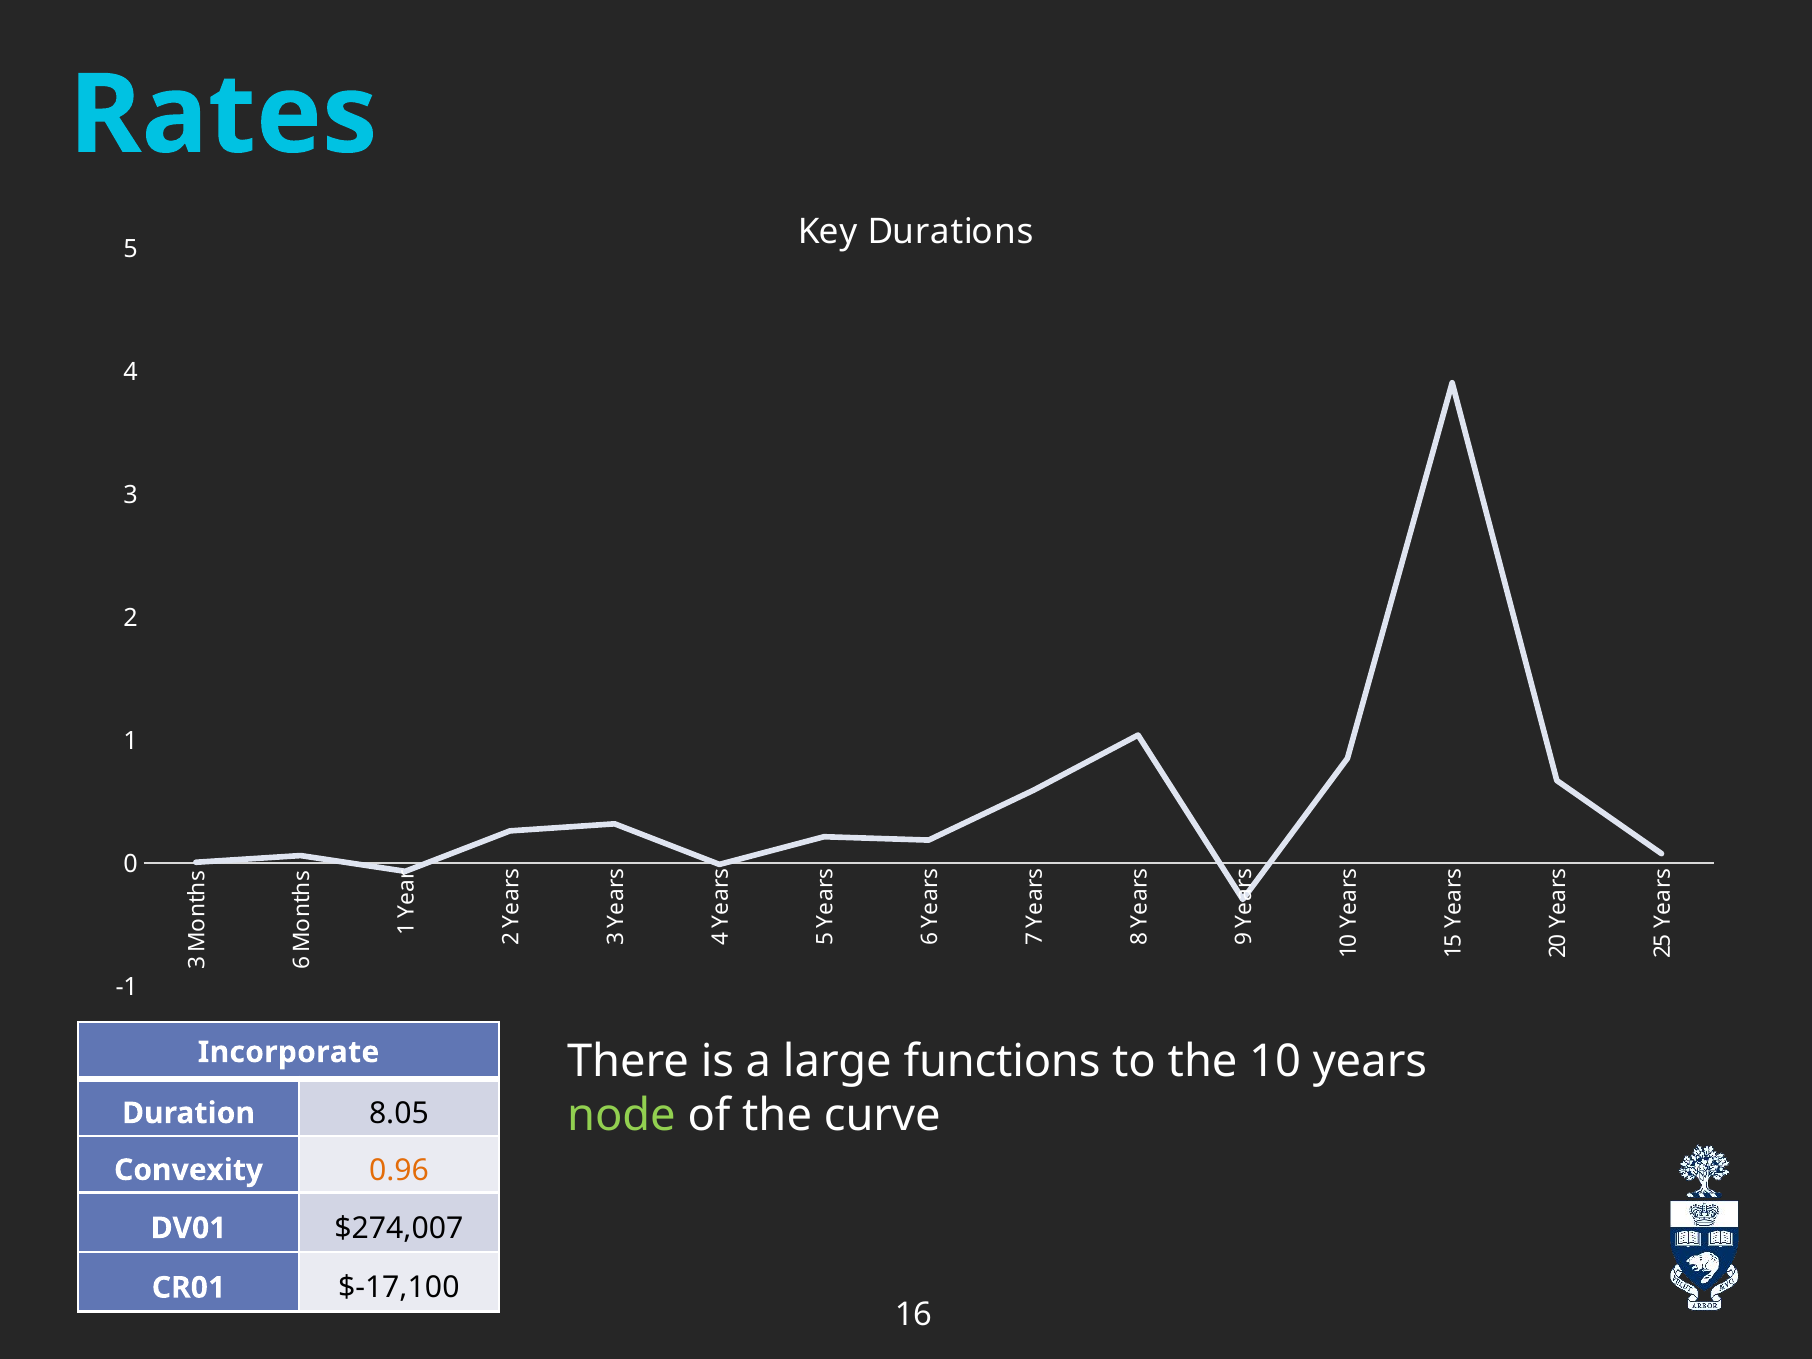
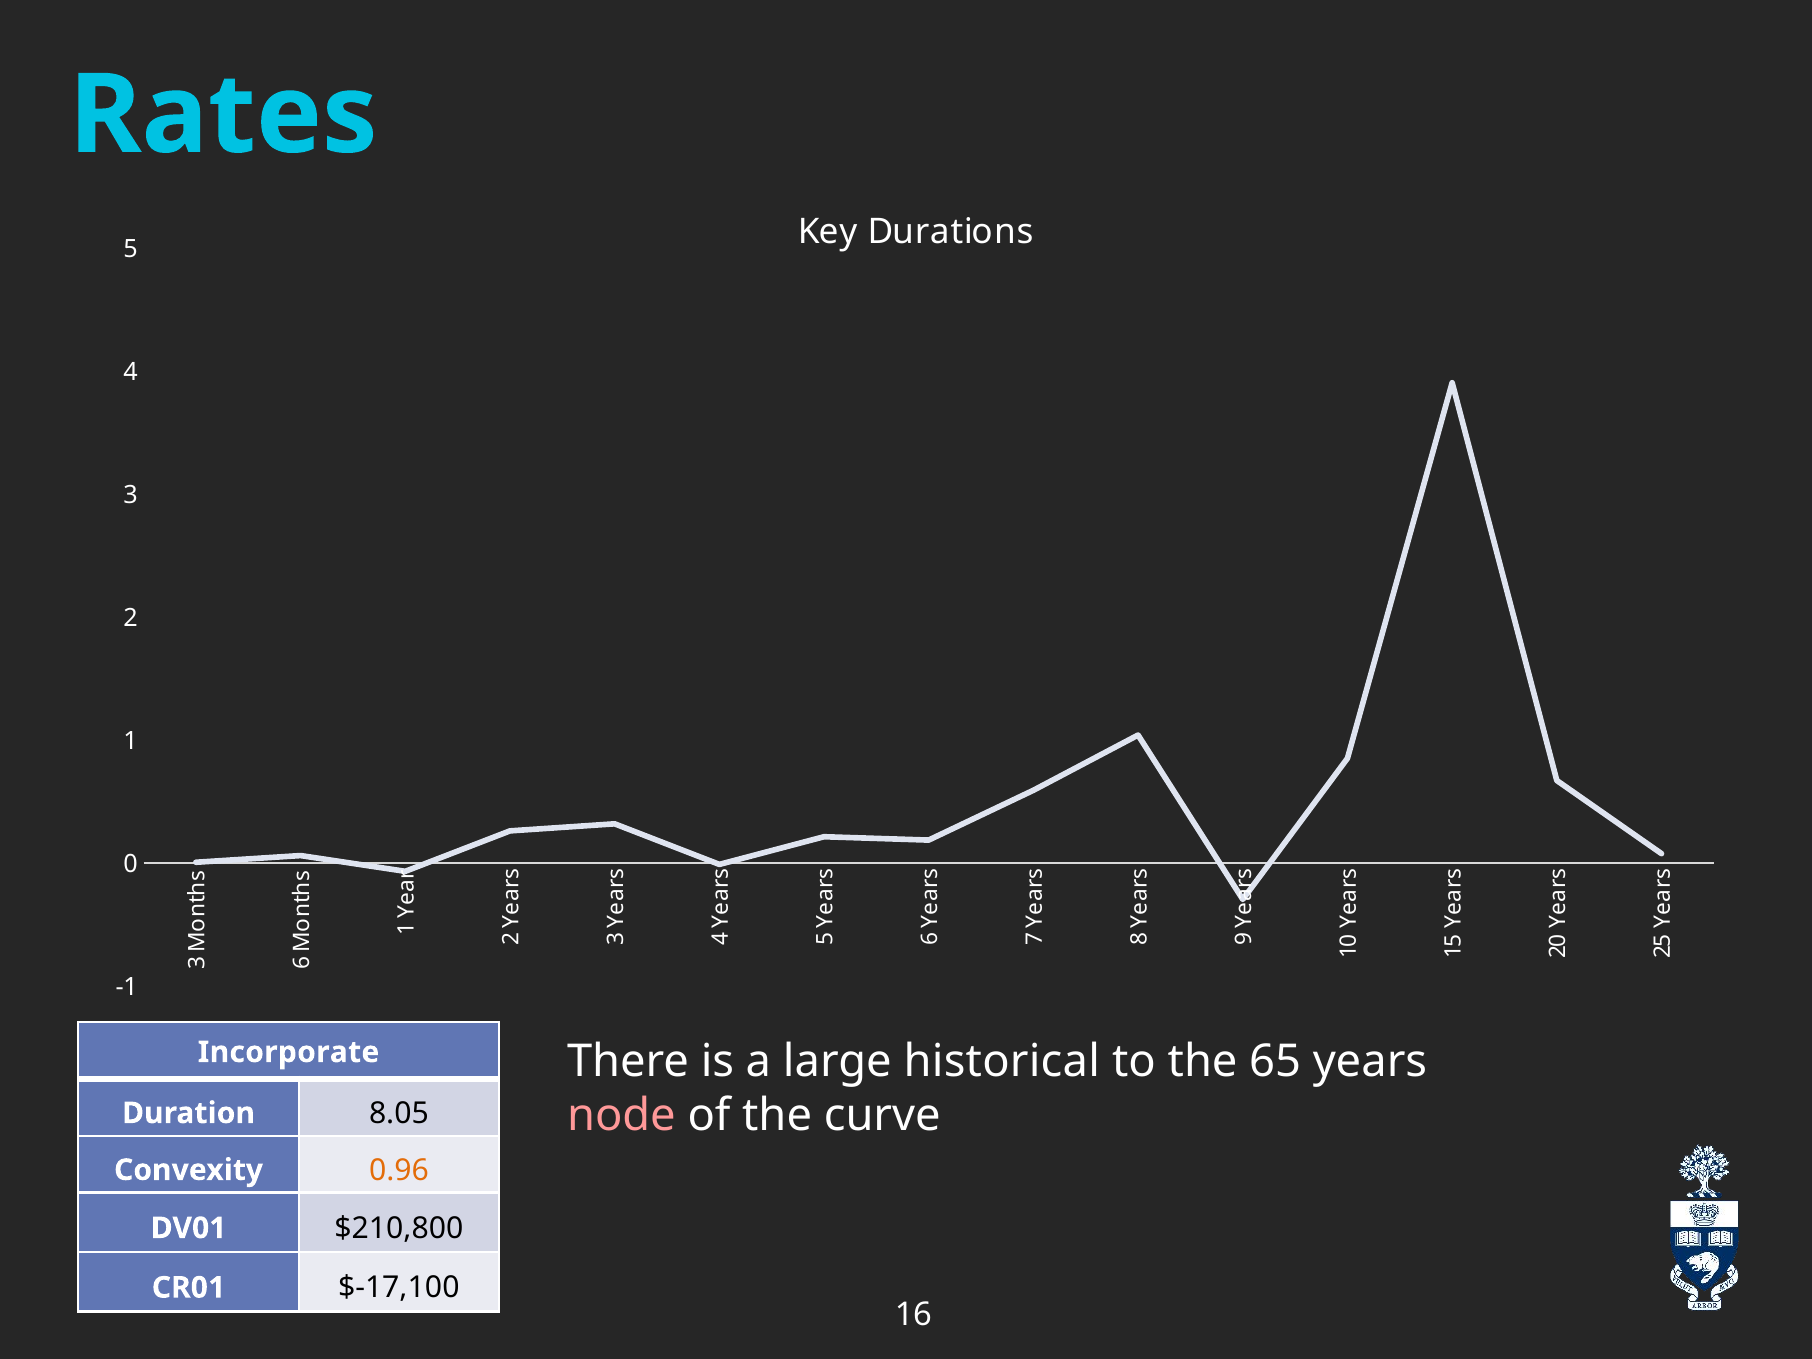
functions: functions -> historical (1002, 1061)
10: 10 -> 65 (1275, 1061)
node colour: light green -> pink (621, 1116)
$274,007: $274,007 -> $210,800 (399, 1228)
